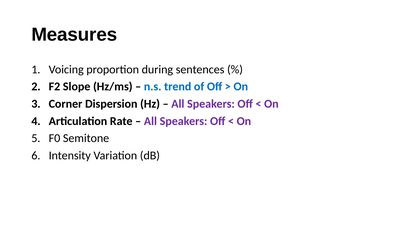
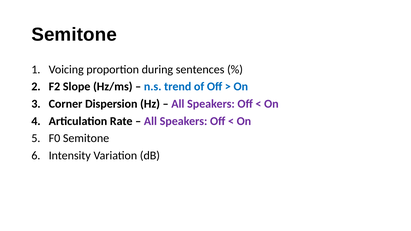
Measures: Measures -> Semitone (74, 35)
